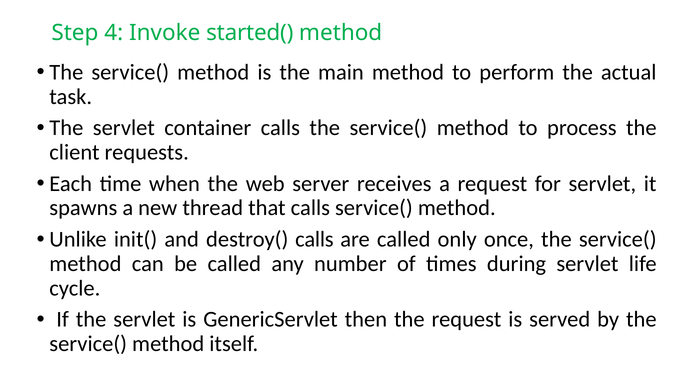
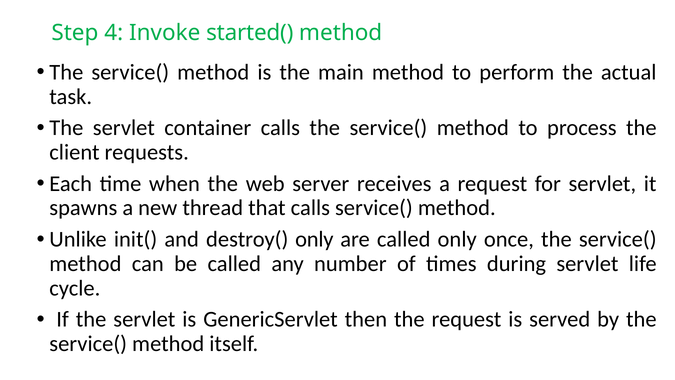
destroy( calls: calls -> only (314, 239)
